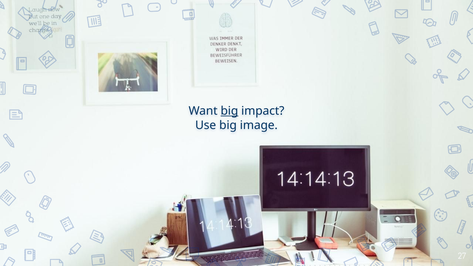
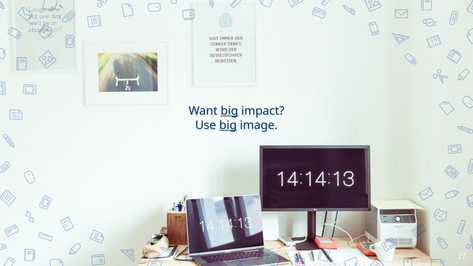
big underline: none -> present (228, 125)
